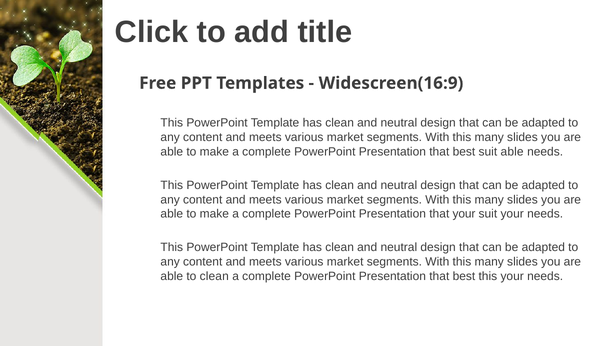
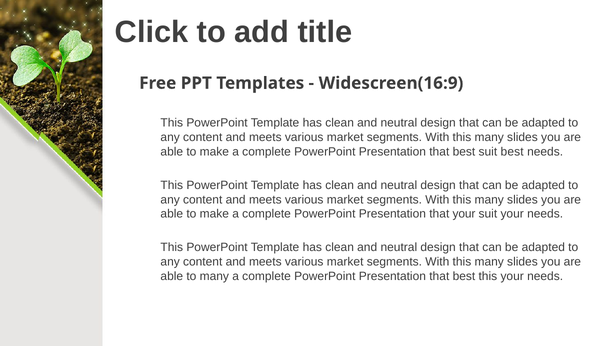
suit able: able -> best (512, 152)
to clean: clean -> many (214, 276)
